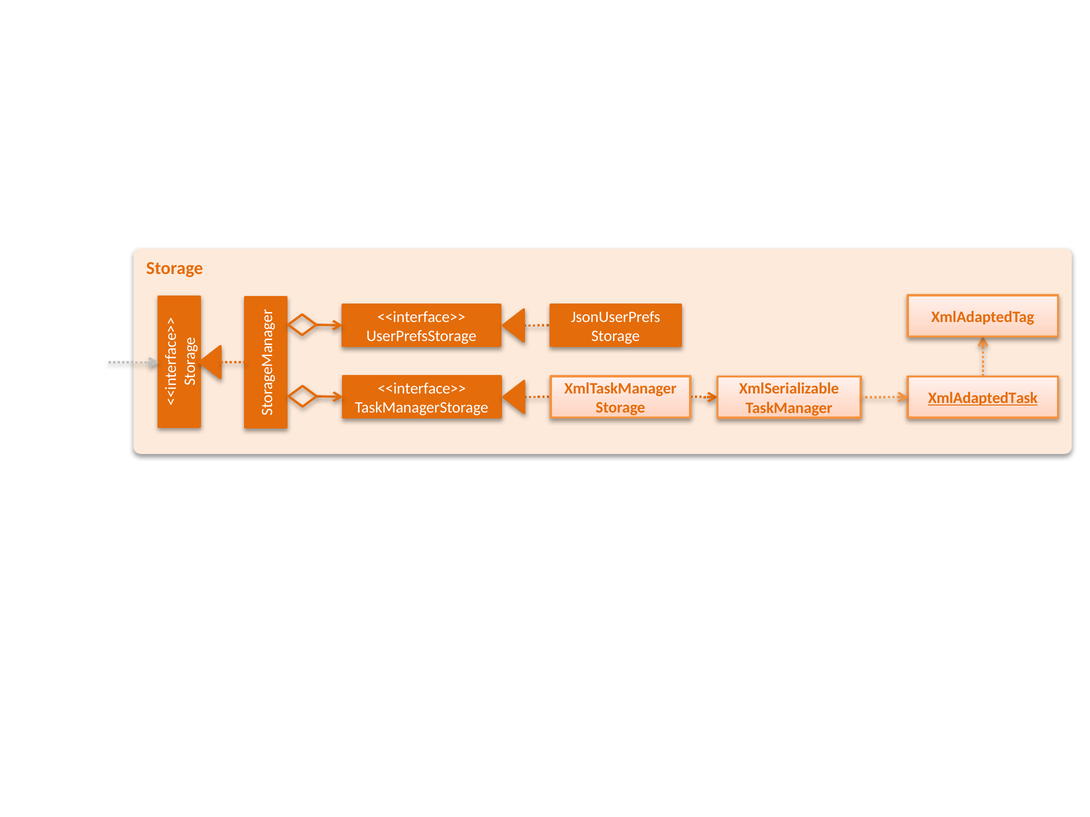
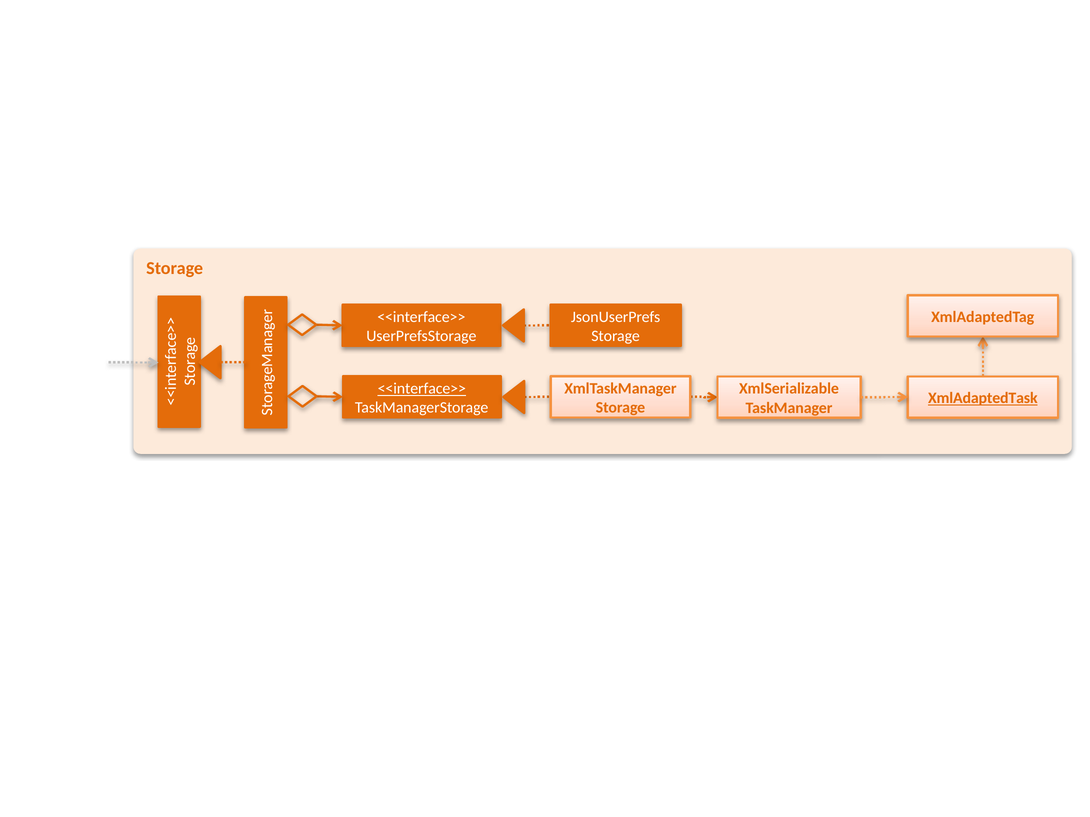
<<interface>> underline: none -> present (422, 389)
